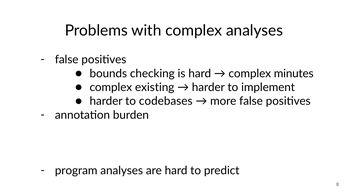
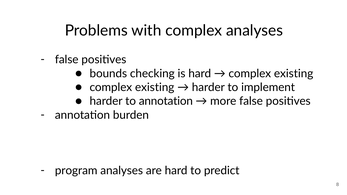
minutes: minutes -> existing (294, 74)
to codebases: codebases -> annotation (166, 101)
